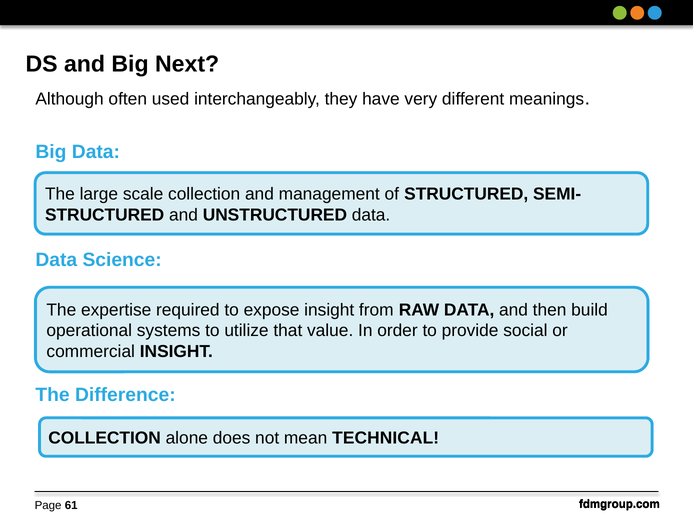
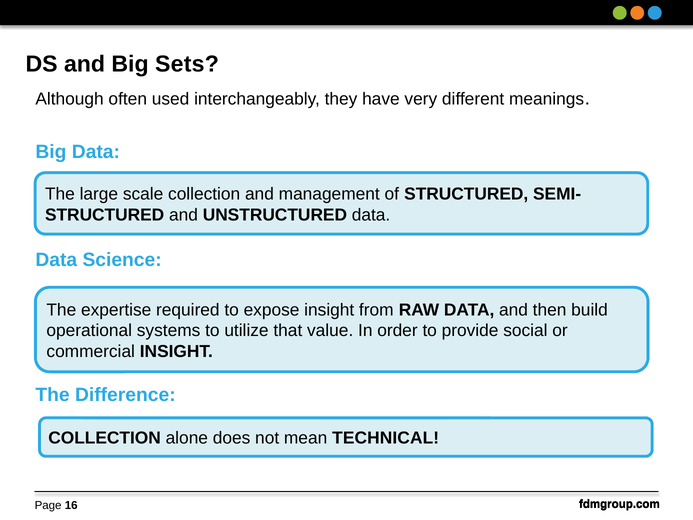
Next: Next -> Sets (187, 64)
61: 61 -> 16 (71, 505)
